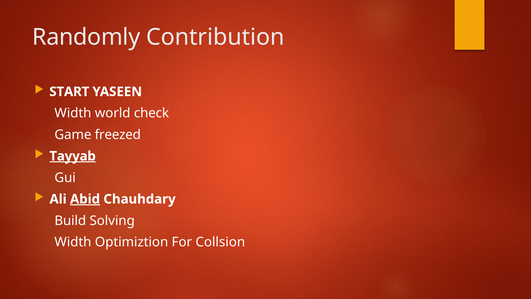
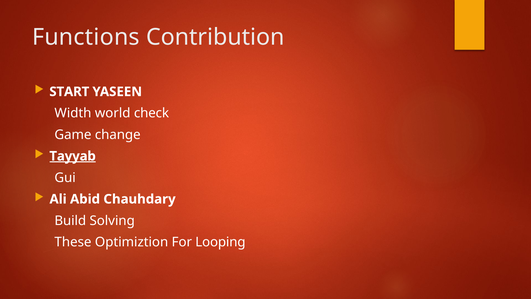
Randomly: Randomly -> Functions (86, 37)
freezed: freezed -> change (118, 135)
Abid underline: present -> none (85, 199)
Width: Width -> These (73, 242)
Collsion: Collsion -> Looping (220, 242)
